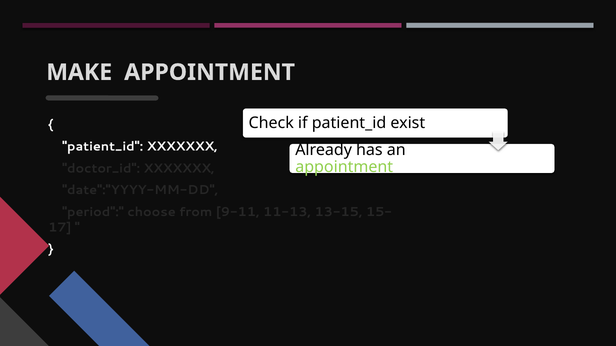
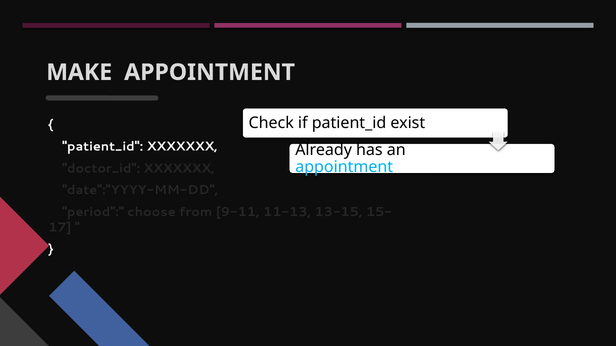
appointment colour: light green -> light blue (344, 167)
